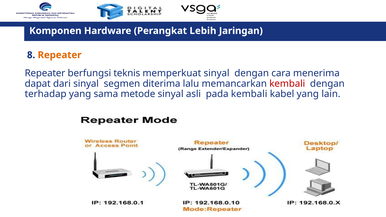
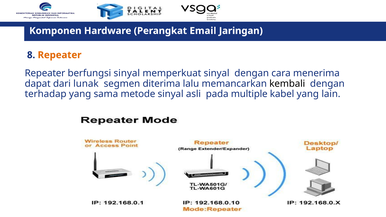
Lebih: Lebih -> Email (203, 31)
berfungsi teknis: teknis -> sinyal (127, 73)
dari sinyal: sinyal -> lunak (86, 84)
kembali colour: red -> black (287, 84)
pada kembali: kembali -> multiple (249, 94)
